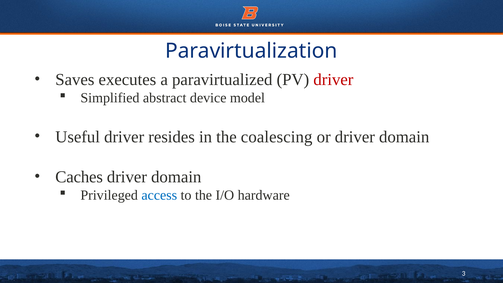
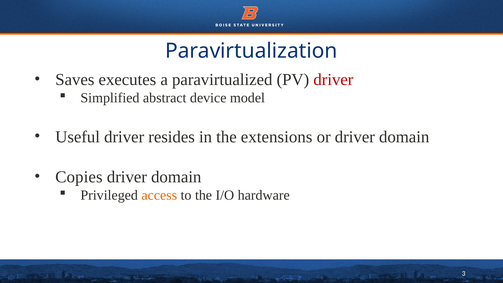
coalescing: coalescing -> extensions (277, 137)
Caches: Caches -> Copies (79, 177)
access colour: blue -> orange (159, 195)
